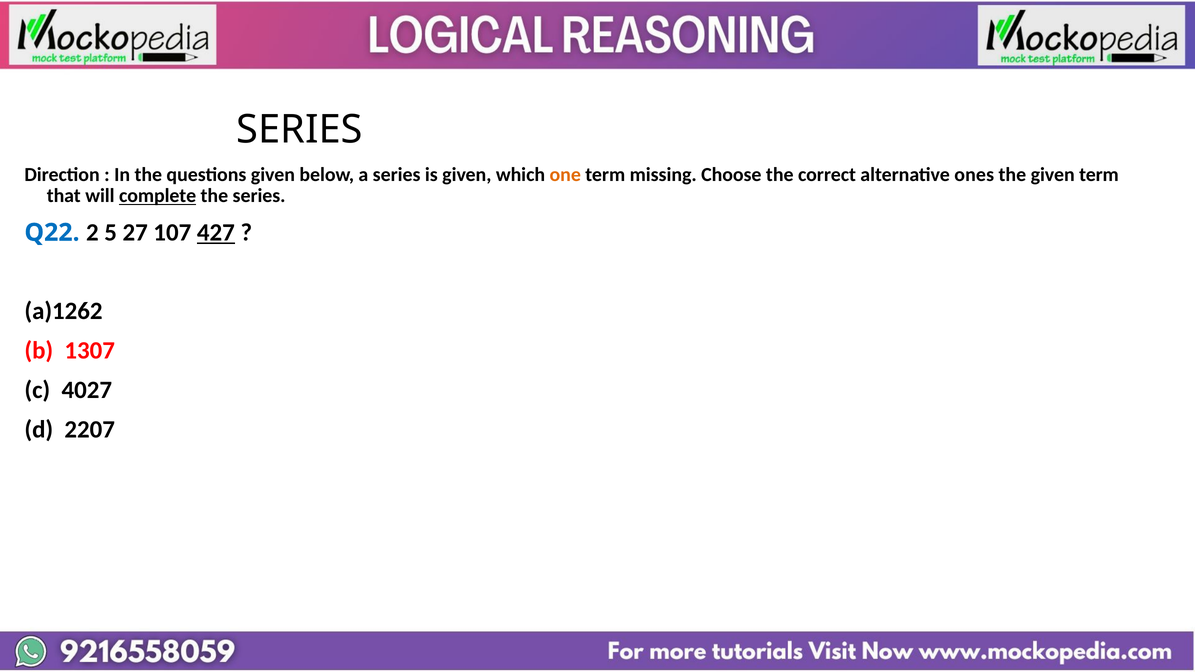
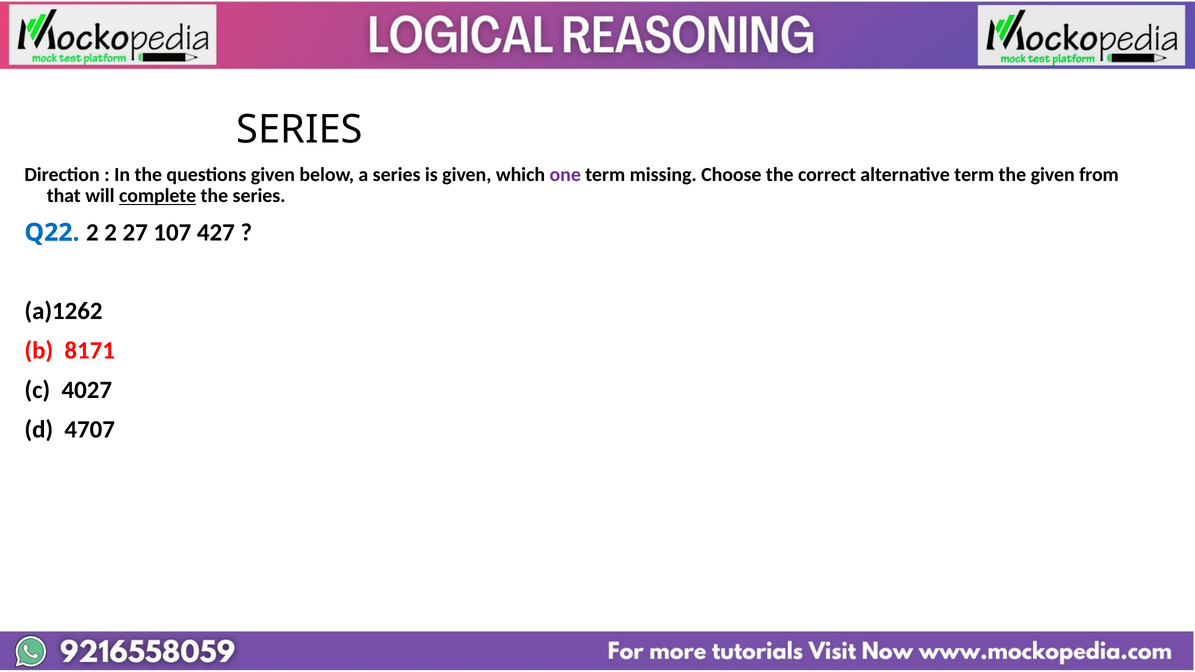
one colour: orange -> purple (565, 175)
alternative ones: ones -> term (974, 175)
given term: term -> from (1099, 175)
2 5: 5 -> 2 (111, 233)
427 underline: present -> none (216, 233)
1307: 1307 -> 8171 (90, 351)
2207: 2207 -> 4707 (90, 429)
